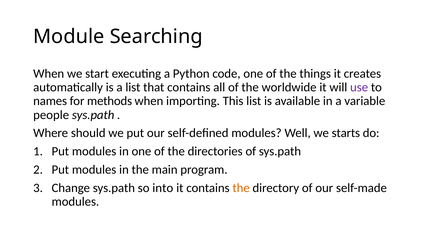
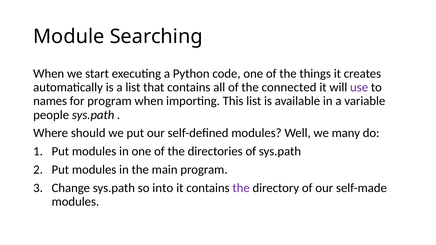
worldwide: worldwide -> connected (289, 87)
for methods: methods -> program (110, 101)
starts: starts -> many (346, 133)
the colour: orange -> purple (241, 188)
